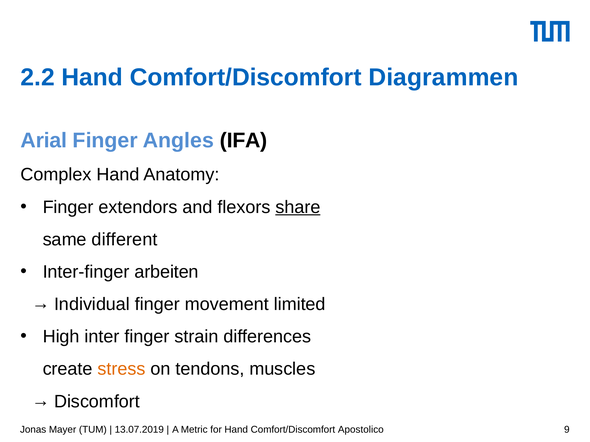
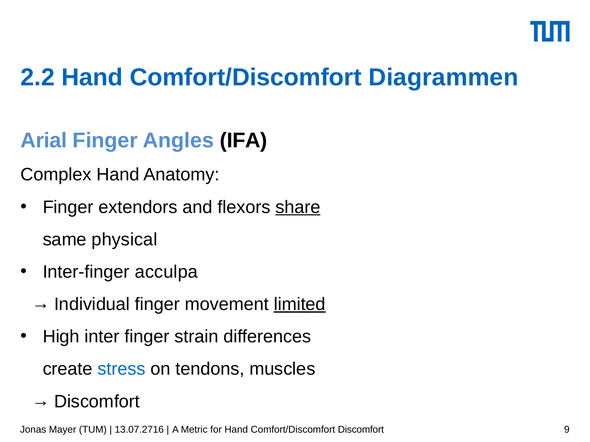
different: different -> physical (125, 240)
arbeiten: arbeiten -> acculpa (166, 272)
limited underline: none -> present (300, 305)
stress colour: orange -> blue (122, 369)
13.07.2019: 13.07.2019 -> 13.07.2716 (139, 430)
Apostolico: Apostolico -> Discomfort (361, 430)
